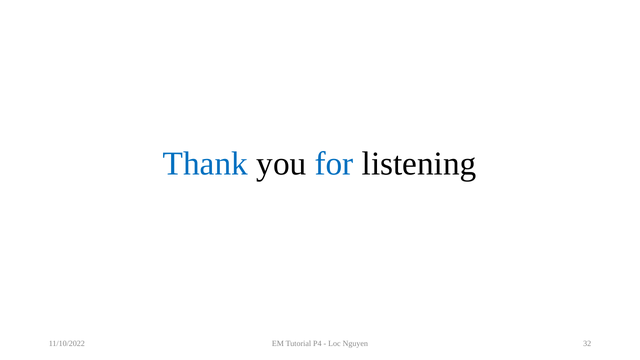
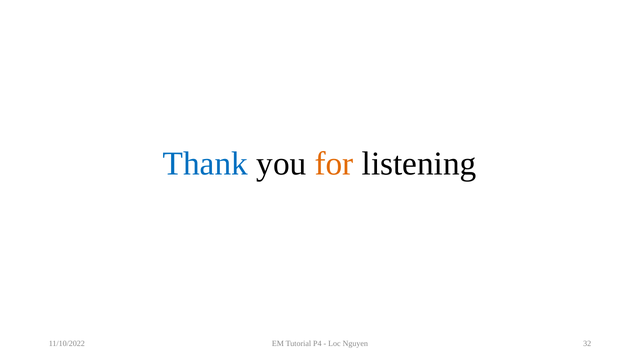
for colour: blue -> orange (334, 164)
